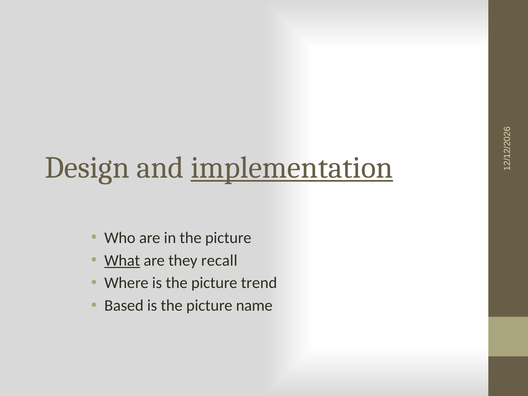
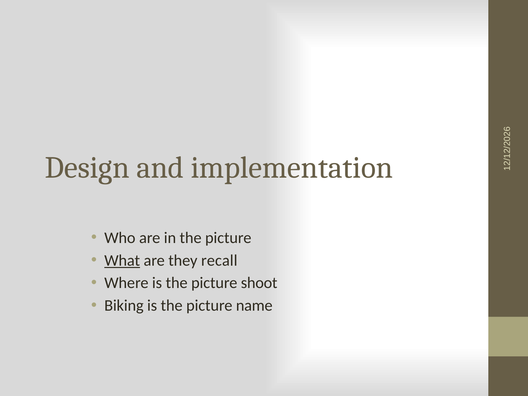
implementation underline: present -> none (292, 168)
trend: trend -> shoot (259, 283)
Based: Based -> Biking (124, 306)
